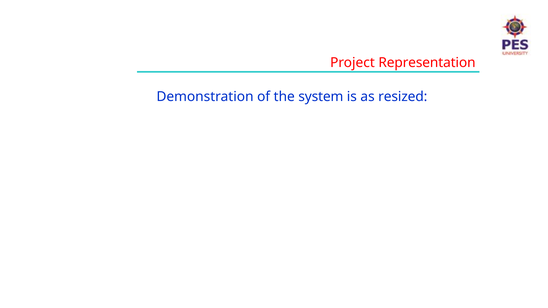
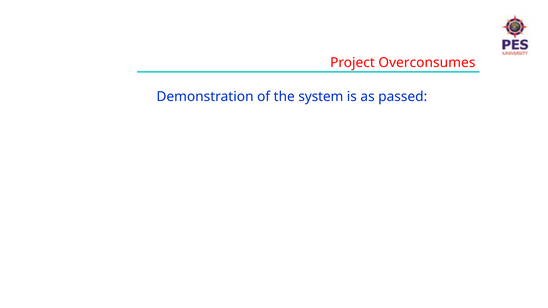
Representation: Representation -> Overconsumes (427, 63)
resized: resized -> passed (403, 97)
